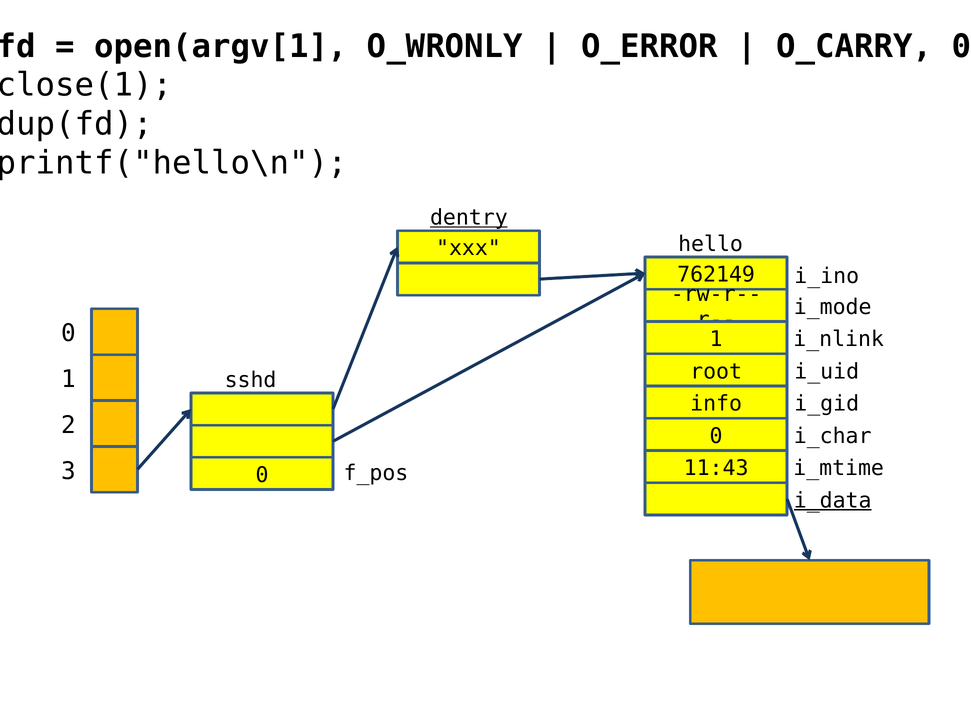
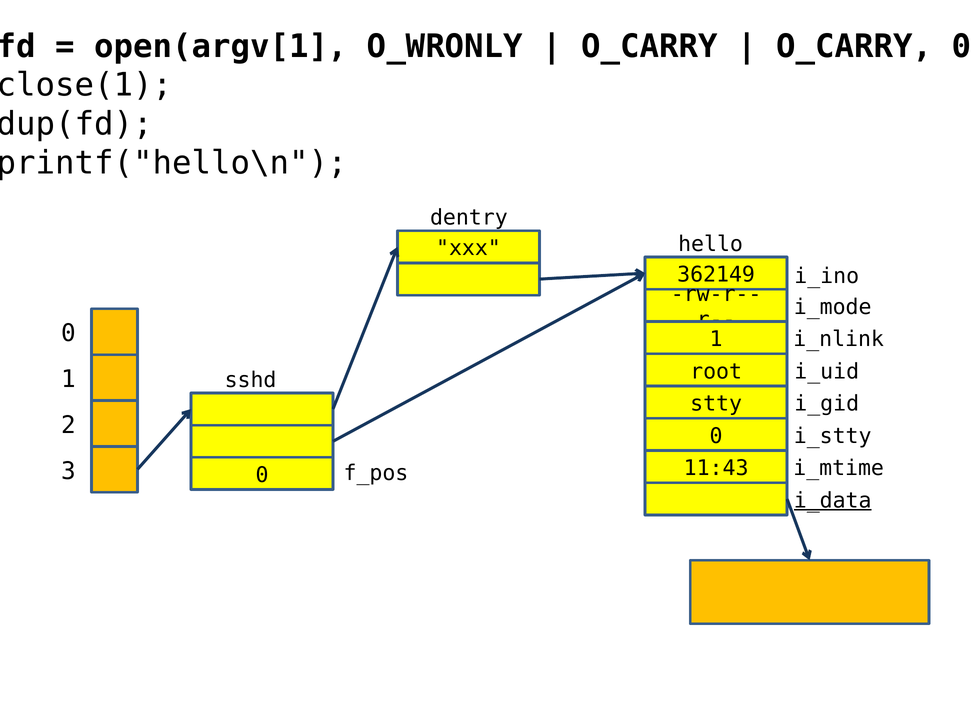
O_ERROR: O_ERROR -> O_CARRY (650, 46)
dentry underline: present -> none (469, 218)
762149: 762149 -> 362149 (716, 275)
info: info -> stty (716, 404)
i_char: i_char -> i_stty (833, 436)
